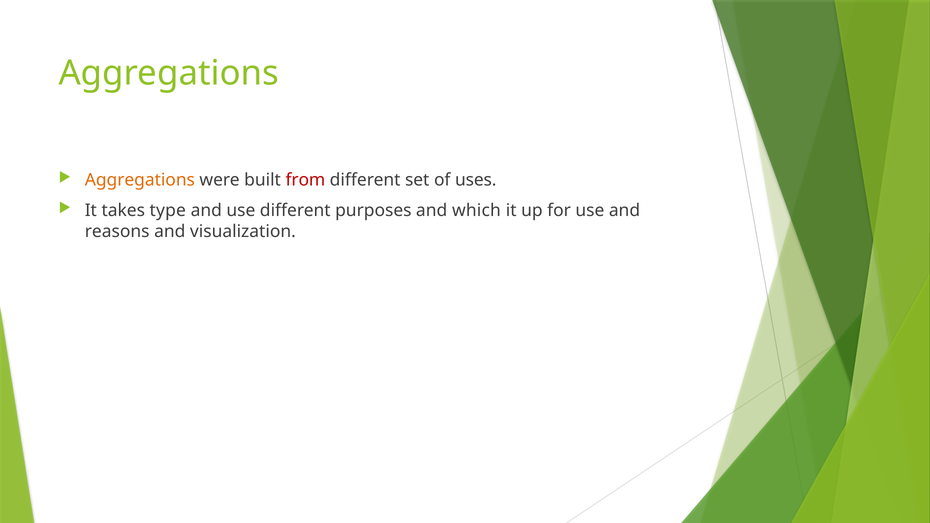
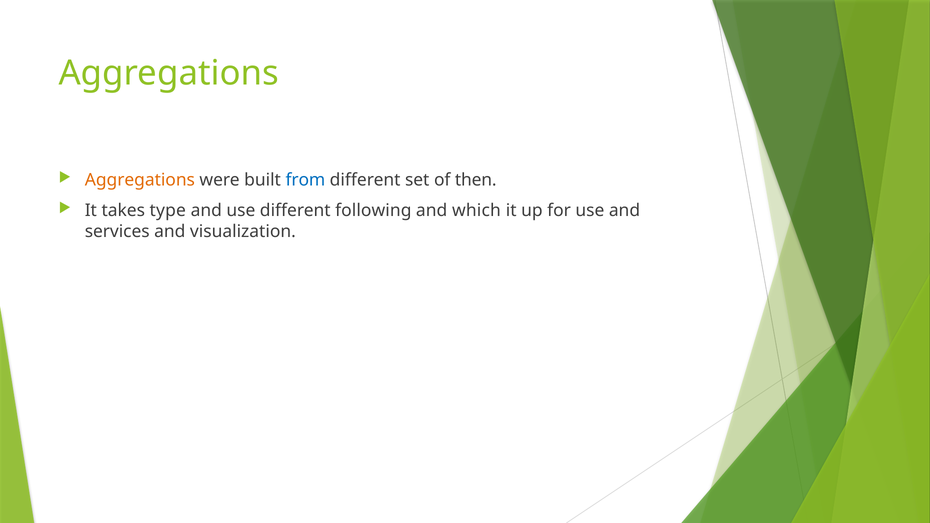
from colour: red -> blue (305, 180)
uses: uses -> then (476, 180)
purposes: purposes -> following (373, 211)
reasons: reasons -> services (117, 232)
